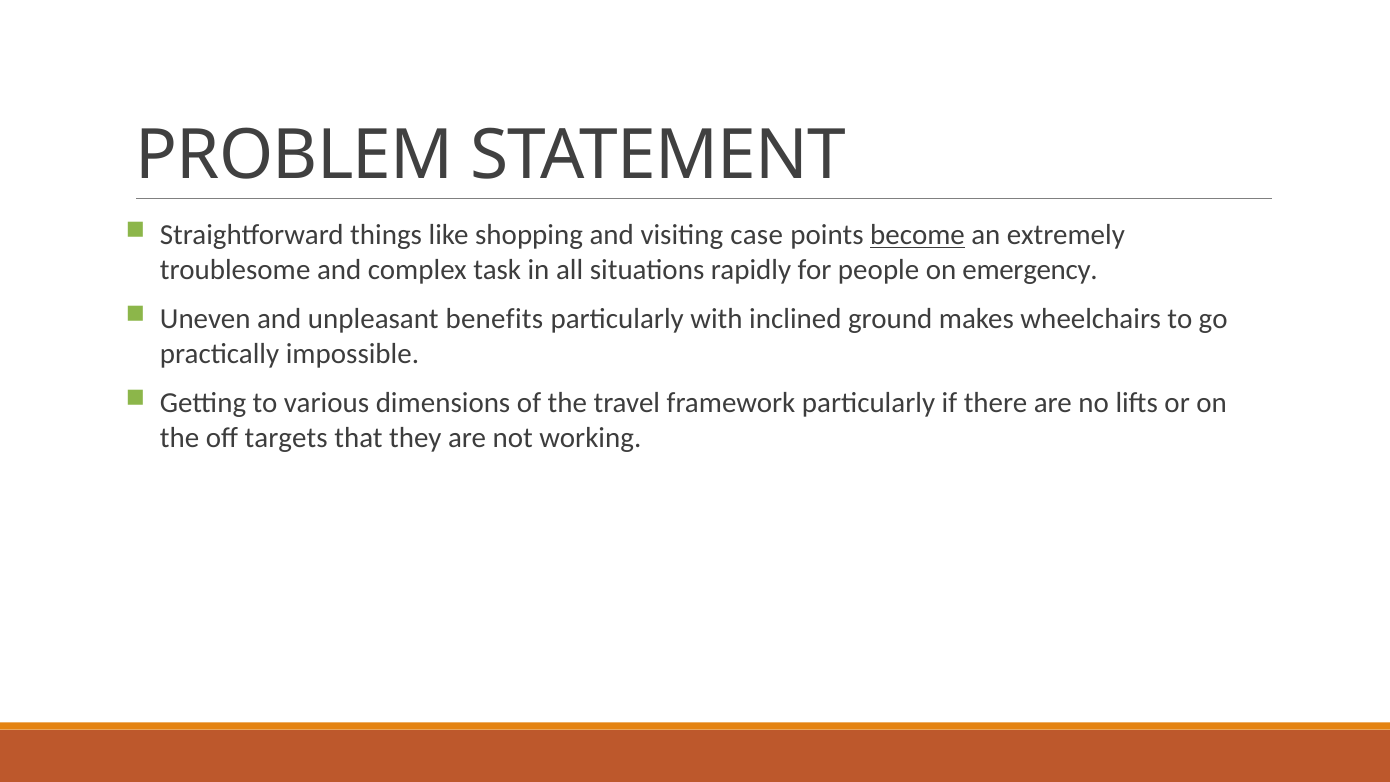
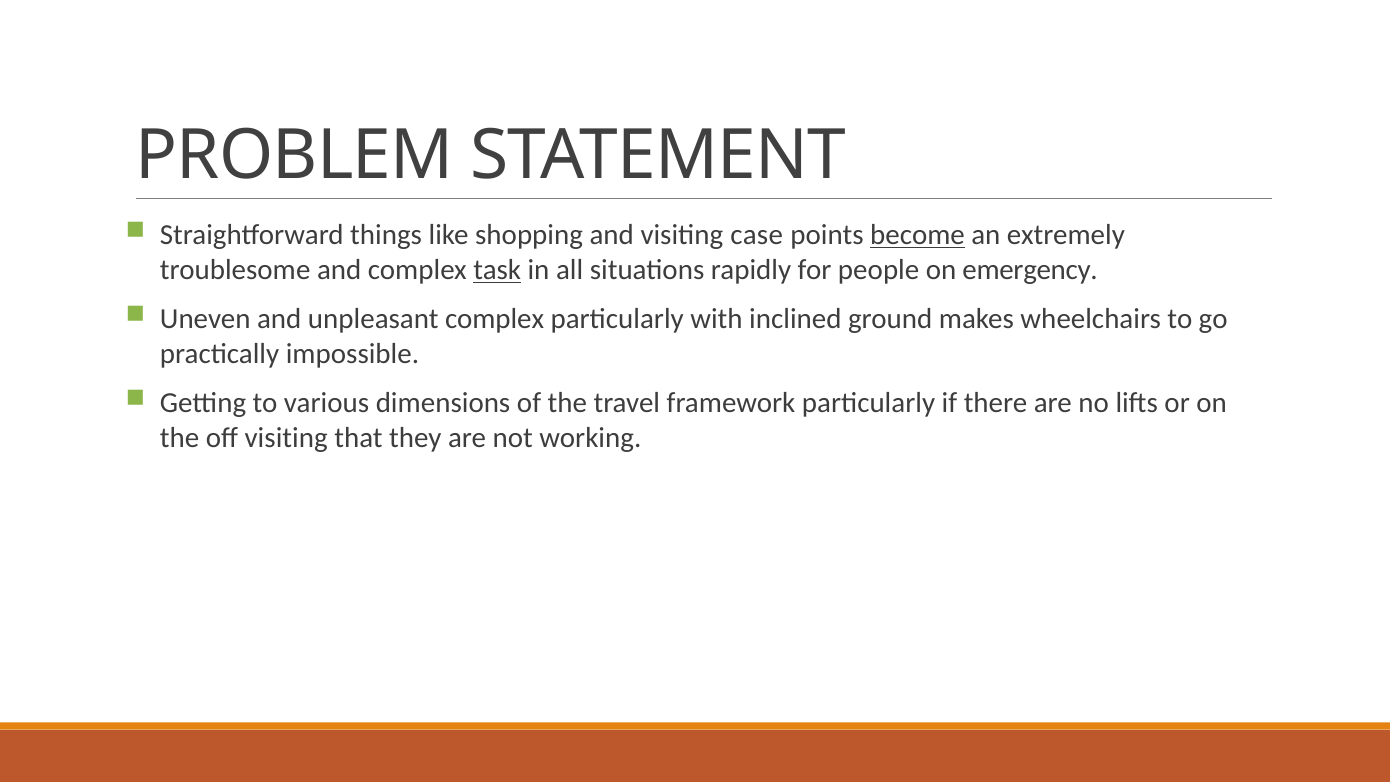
task underline: none -> present (497, 270)
unpleasant benefits: benefits -> complex (495, 319)
off targets: targets -> visiting (286, 438)
